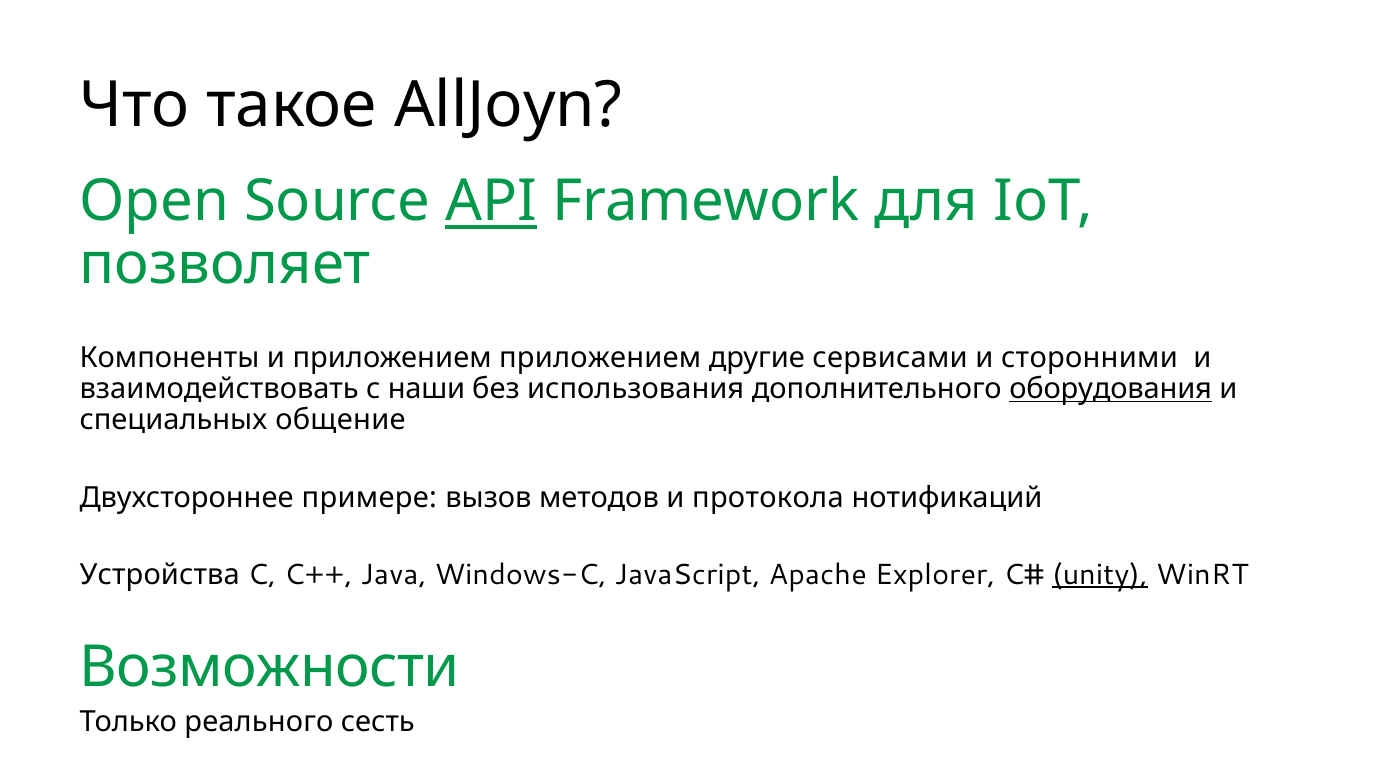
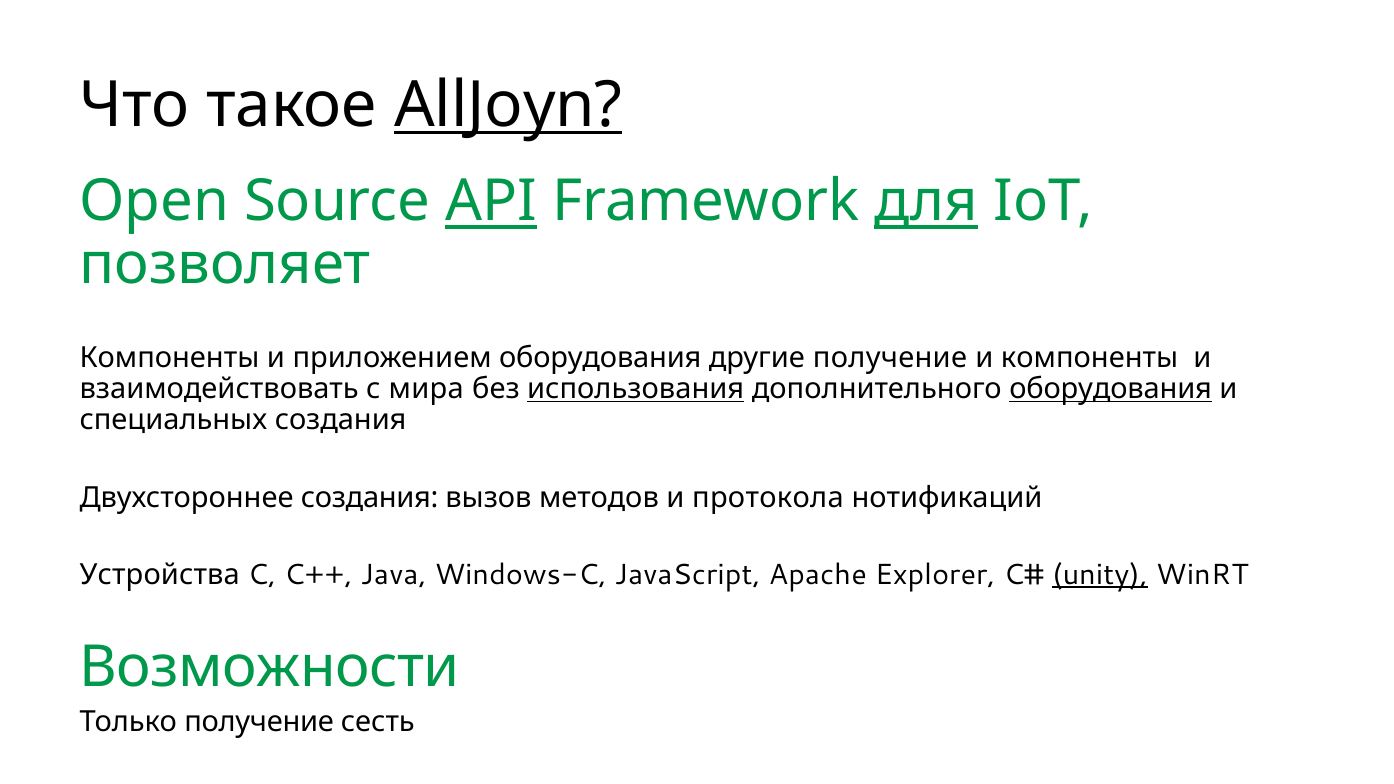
AllJoyn underline: none -> present (508, 105)
для underline: none -> present (926, 202)
приложением приложением: приложением -> оборудования (600, 358)
другие сервисами: сервисами -> получение (890, 358)
и сторонними: сторонними -> компоненты (1090, 358)
наши: наши -> мира (426, 389)
использования underline: none -> present (636, 389)
специальных общение: общение -> создания (341, 420)
Двухстороннее примере: примере -> создания (370, 498)
Только реального: реального -> получение (259, 722)
